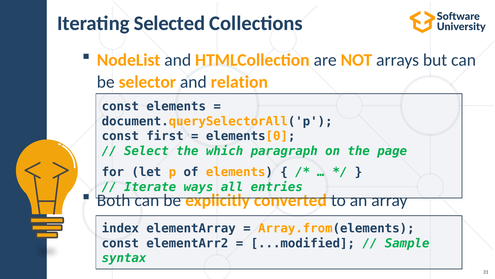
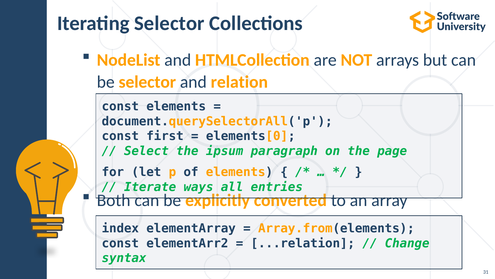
Iterating Selected: Selected -> Selector (169, 23)
which: which -> ipsum (225, 151)
...modified: ...modified -> ...relation (303, 243)
Sample: Sample -> Change (407, 243)
